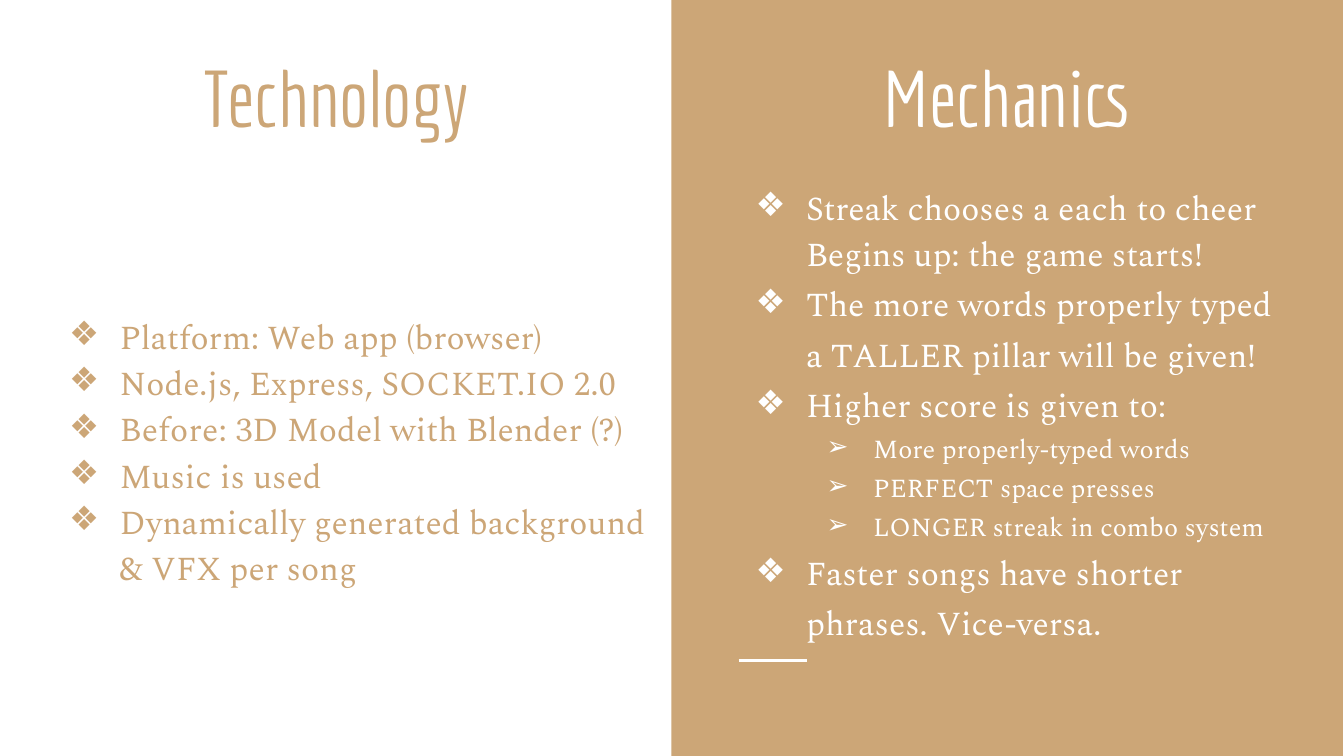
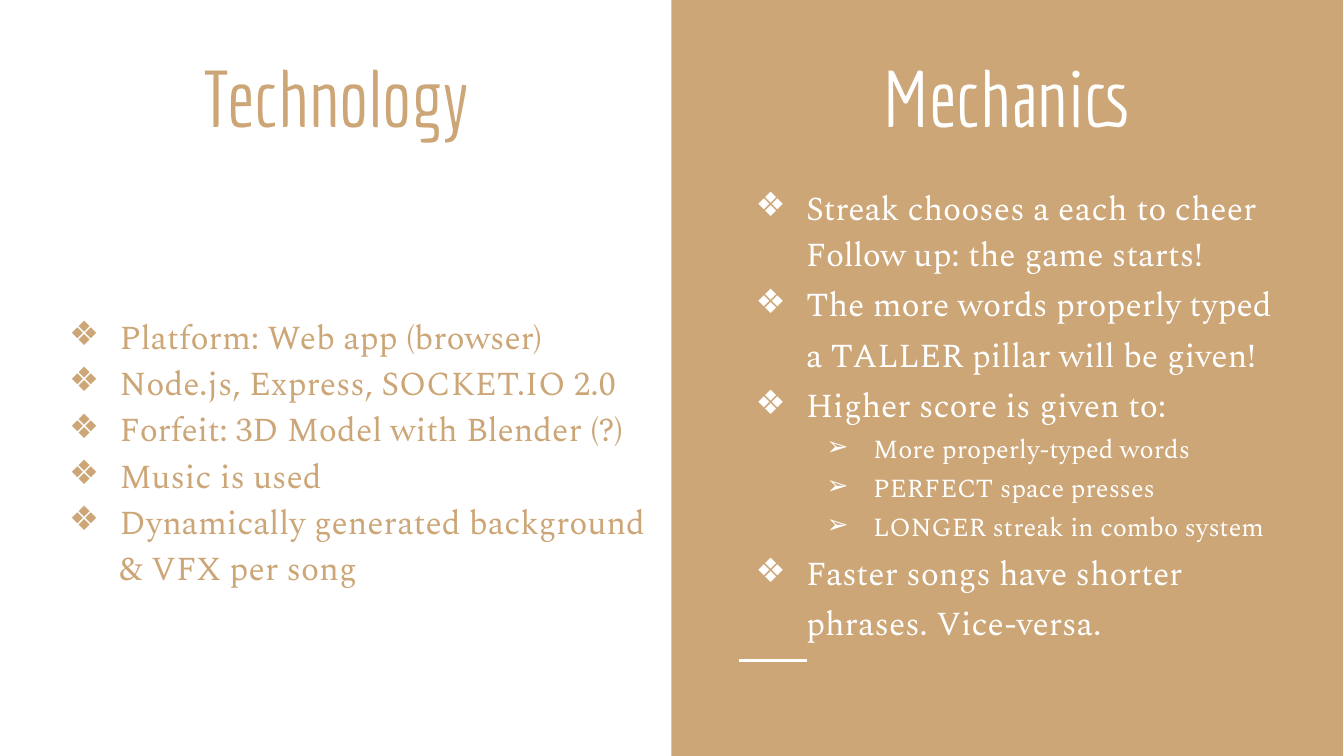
Begins: Begins -> Follow (856, 255)
Before: Before -> Forfeit (174, 430)
